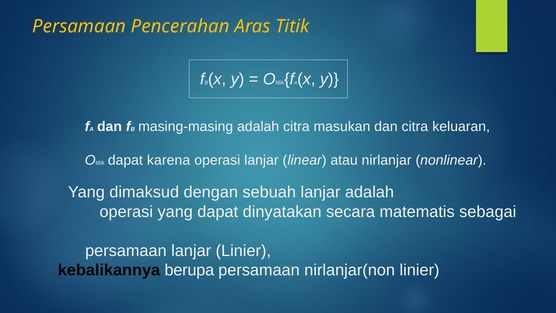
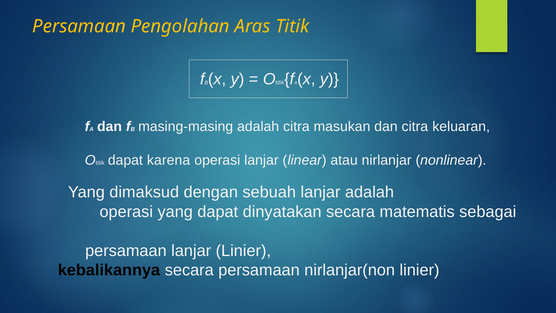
Pencerahan: Pencerahan -> Pengolahan (180, 26)
kebalikannya berupa: berupa -> secara (189, 270)
